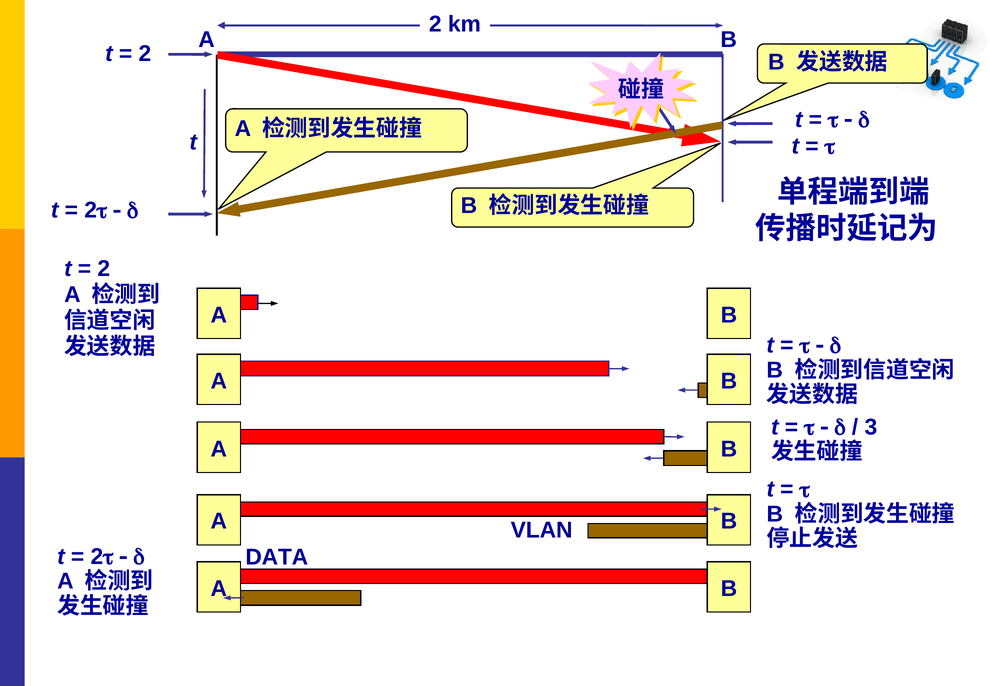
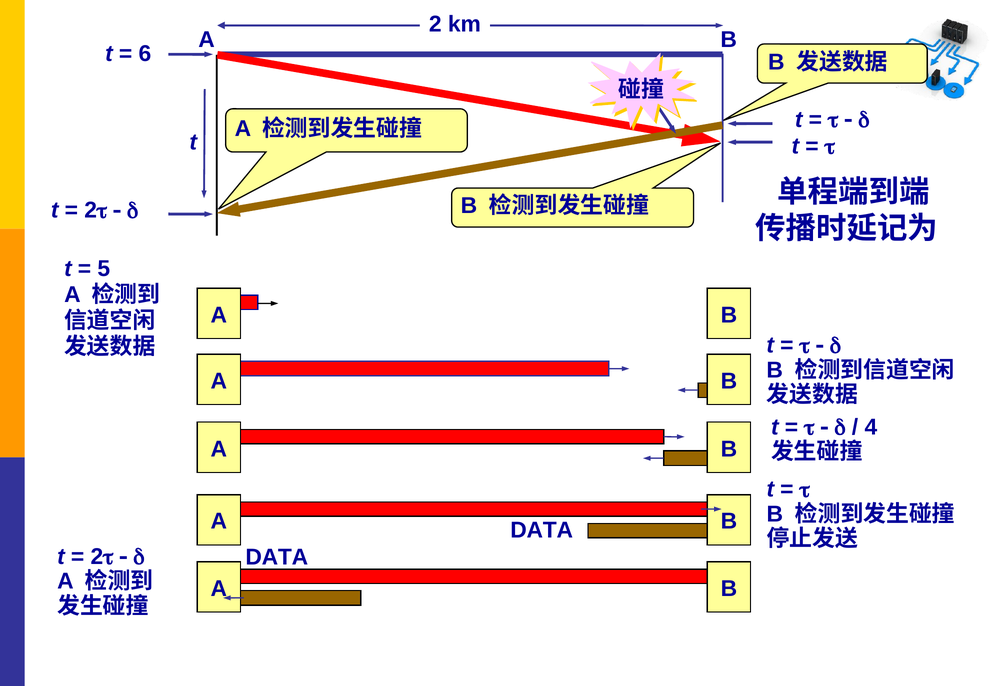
2: 2 -> 6 (145, 54)
2: 2 -> 5 (104, 268)
3: 3 -> 4 (871, 427)
VLAN: VLAN -> DATA (542, 530)
